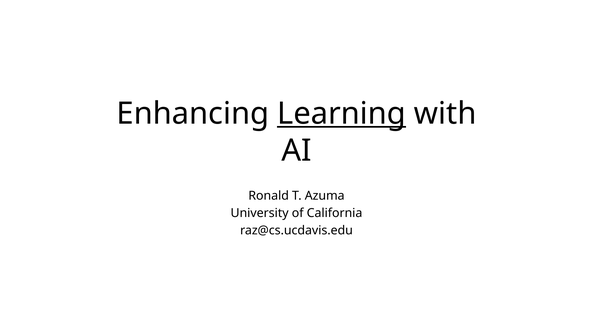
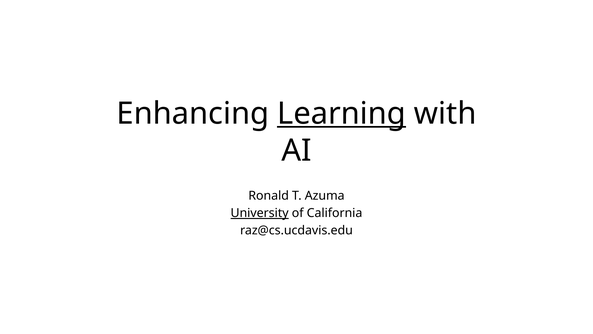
University underline: none -> present (260, 213)
